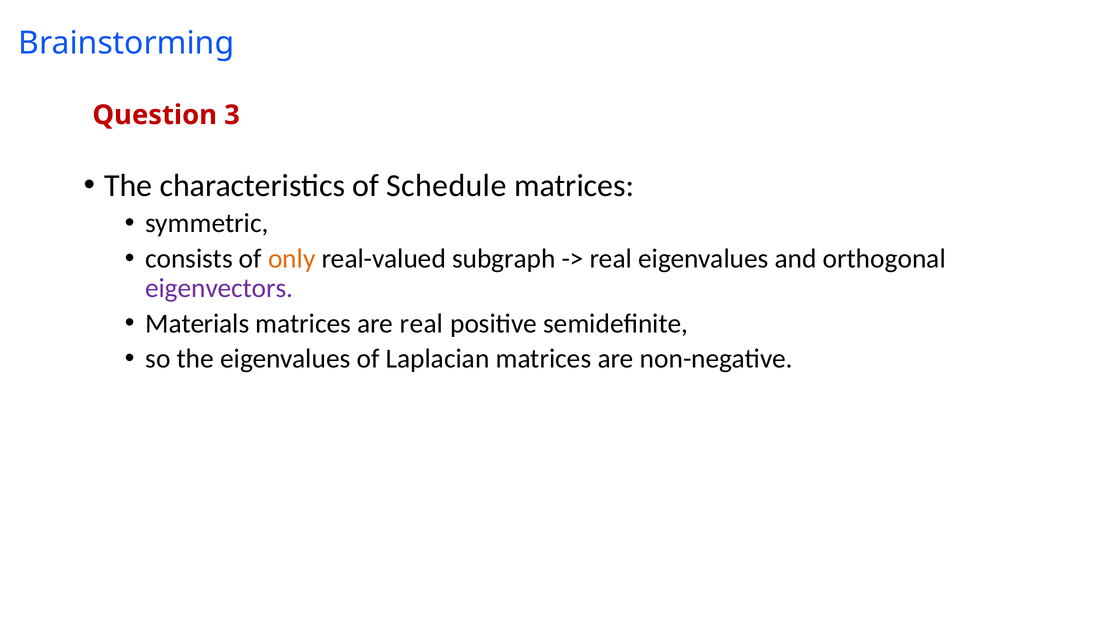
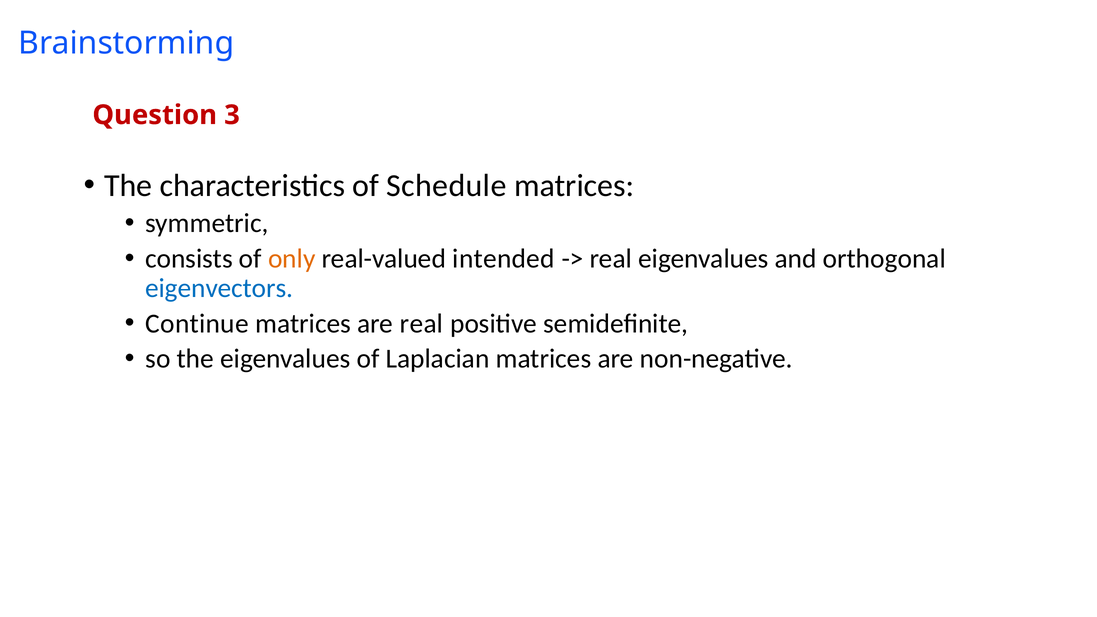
subgraph: subgraph -> intended (504, 259)
eigenvectors colour: purple -> blue (219, 288)
Materials: Materials -> Continue (197, 324)
